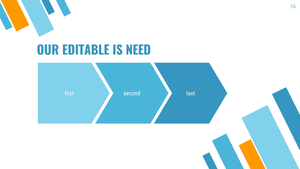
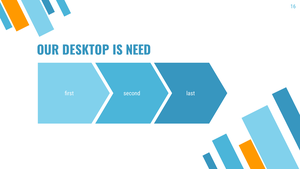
EDITABLE: EDITABLE -> DESKTOP (86, 50)
